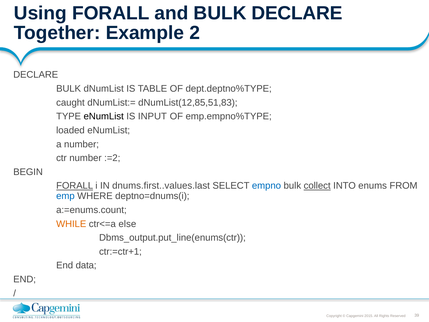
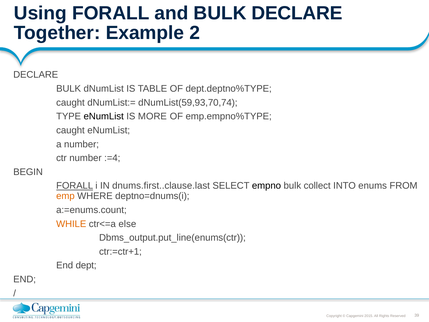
dNumList(12,85,51,83: dNumList(12,85,51,83 -> dNumList(59,93,70,74 (188, 102)
INPUT: INPUT -> MORE (152, 116)
loaded: loaded -> caught (70, 130)
:=2: :=2 -> :=4 (112, 158)
dnums.first..values.last: dnums.first..values.last -> dnums.first..clause.last (161, 186)
empno colour: blue -> black (266, 186)
collect underline: present -> none (317, 186)
emp colour: blue -> orange (65, 196)
data: data -> dept (86, 265)
